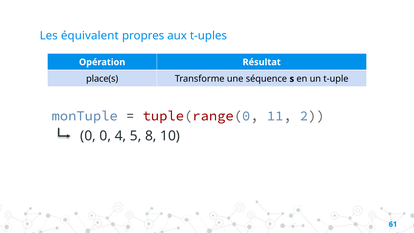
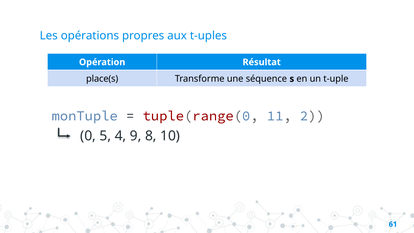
équivalent: équivalent -> opérations (90, 36)
0 0: 0 -> 5 (105, 136)
5: 5 -> 9 (136, 136)
